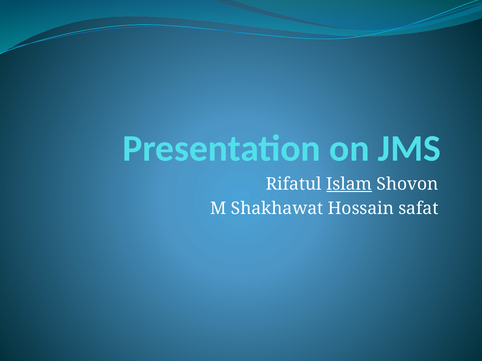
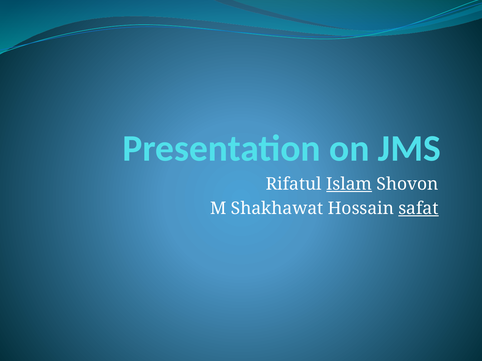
safat underline: none -> present (418, 209)
